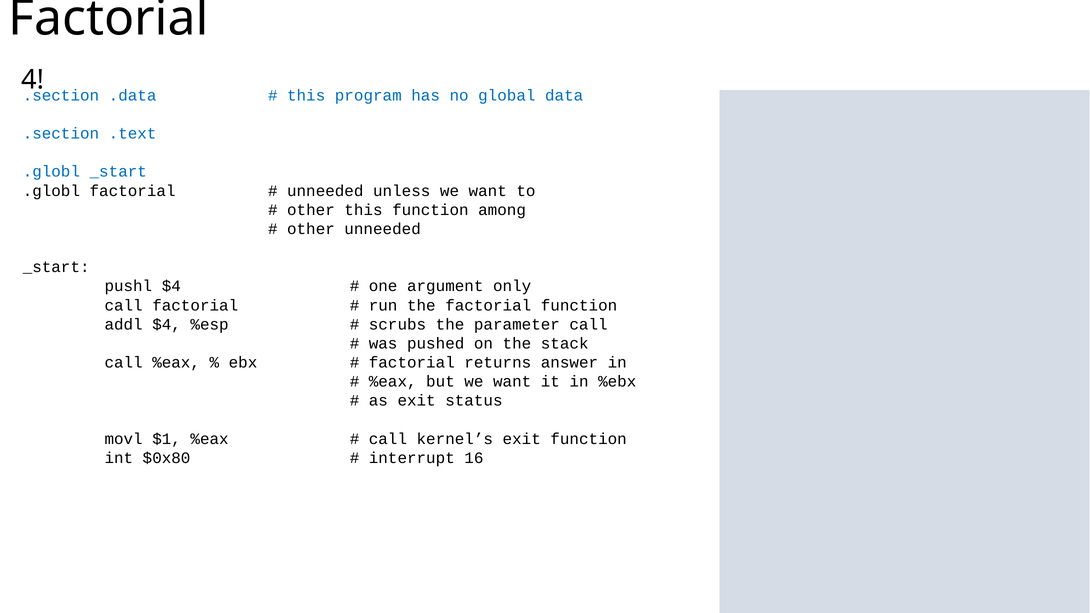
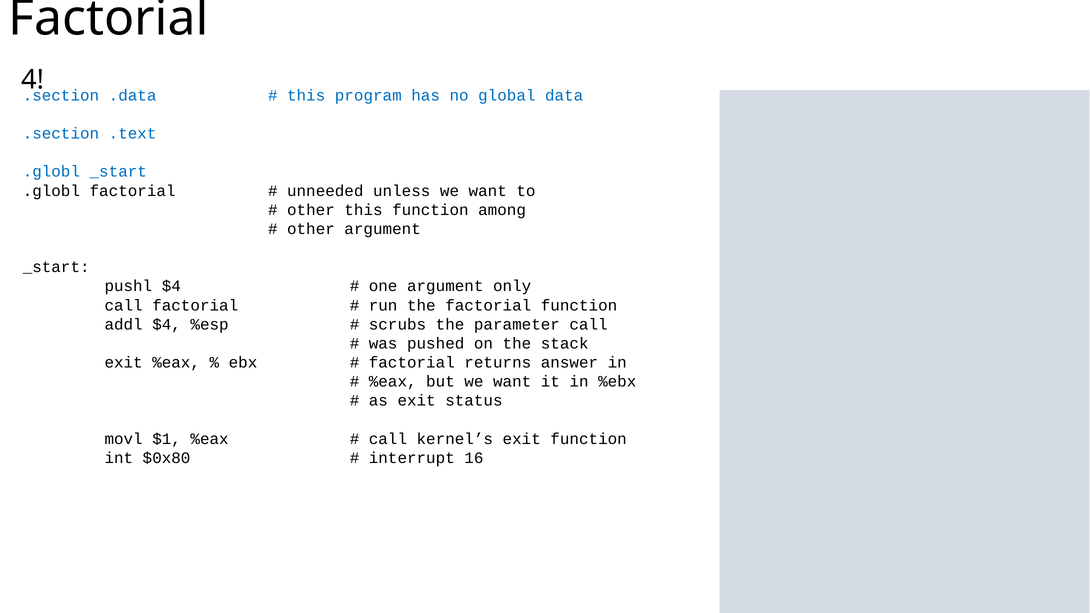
other unneeded: unneeded -> argument (383, 229)
call: call -> exit (124, 363)
